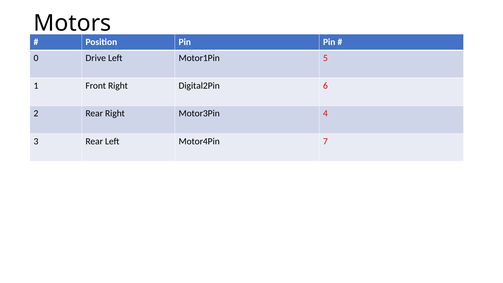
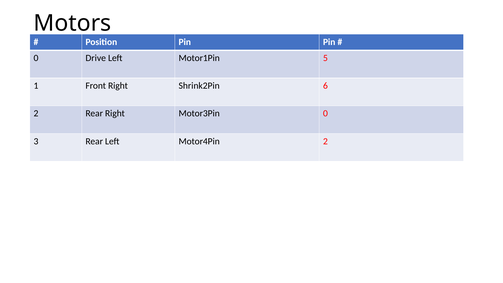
Digital2Pin: Digital2Pin -> Shrink2Pin (199, 86)
Motor3Pin 4: 4 -> 0 (325, 114)
Motor4Pin 7: 7 -> 2 (325, 141)
